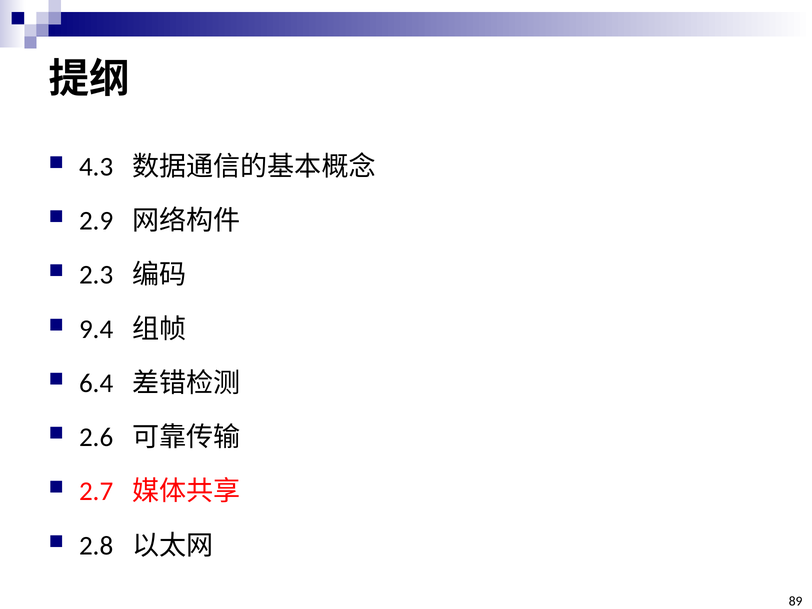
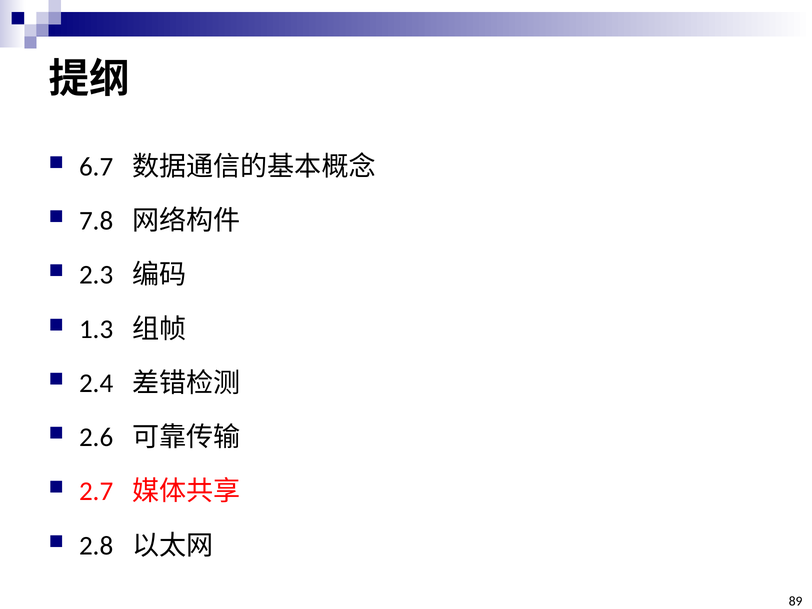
4.3: 4.3 -> 6.7 (96, 167)
2.9: 2.9 -> 7.8 (96, 221)
9.4: 9.4 -> 1.3 (96, 329)
6.4: 6.4 -> 2.4 (96, 383)
